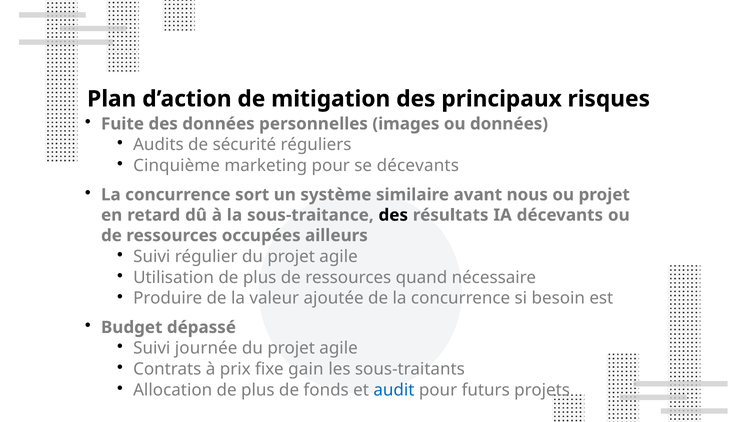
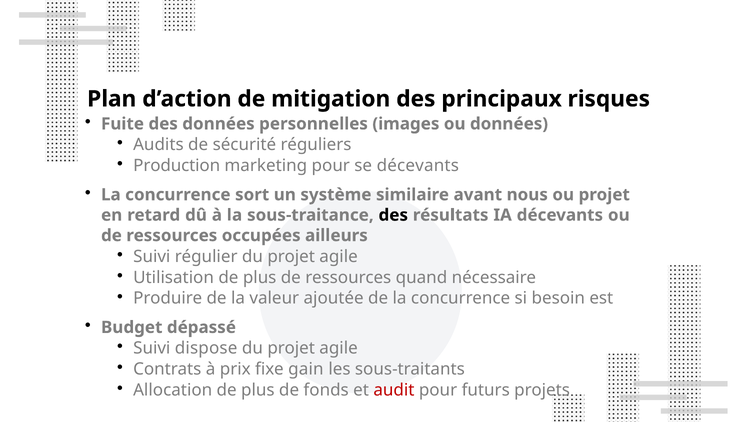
Cinquième: Cinquième -> Production (177, 166)
journée: journée -> dispose (206, 349)
audit colour: blue -> red (394, 391)
